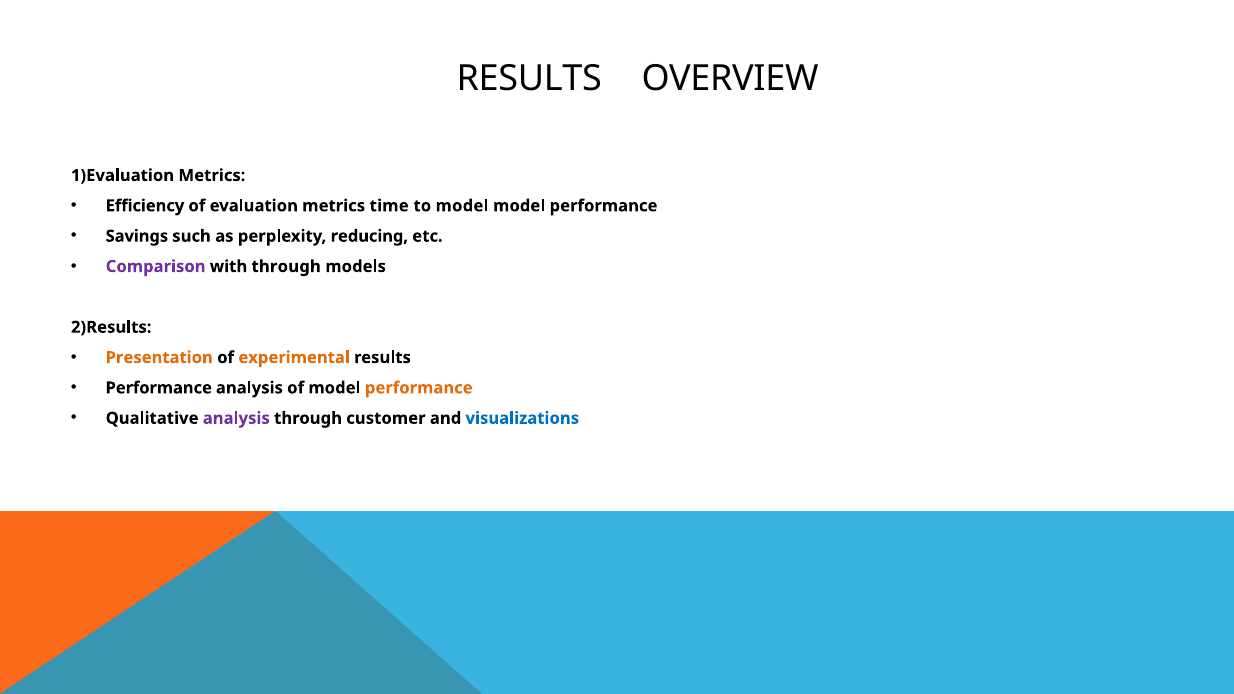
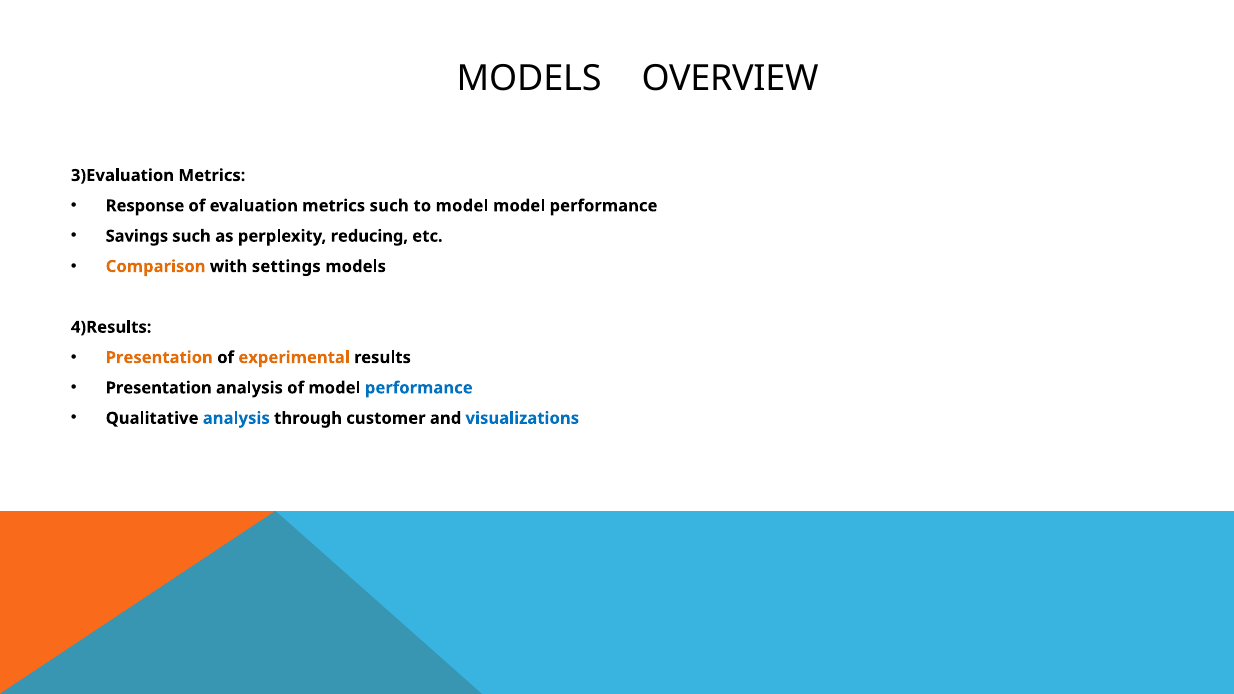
RESULTS: RESULTS -> MODELS (529, 79)
1)Evaluation: 1)Evaluation -> 3)Evaluation (123, 175)
Efficiency: Efficiency -> Response (145, 206)
metrics time: time -> such (389, 206)
Comparison colour: purple -> orange (156, 267)
with through: through -> settings (286, 267)
2)Results: 2)Results -> 4)Results (111, 327)
Performance: Performance -> Presentation (159, 388)
performance colour: orange -> blue (419, 388)
analysis colour: purple -> blue (236, 418)
